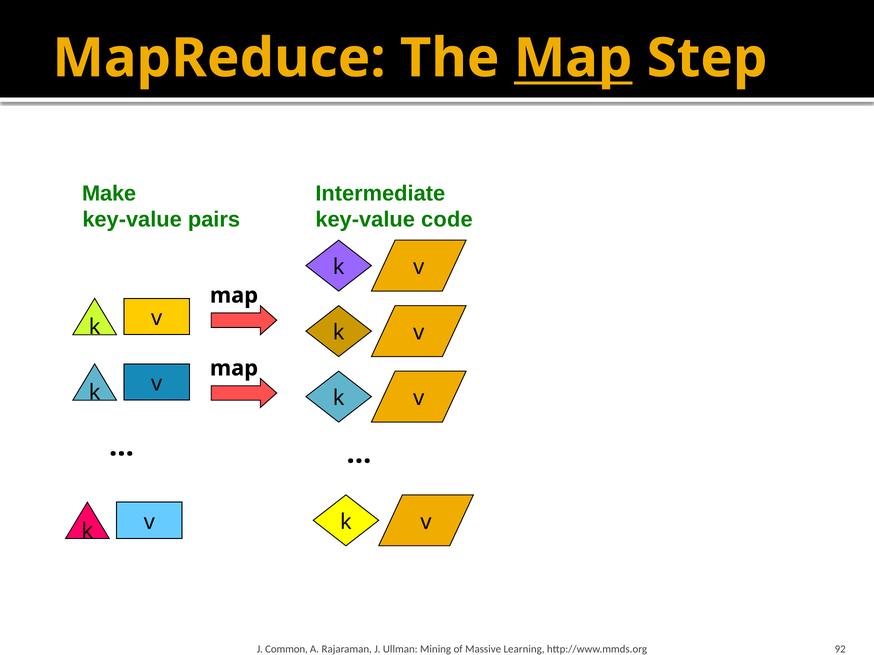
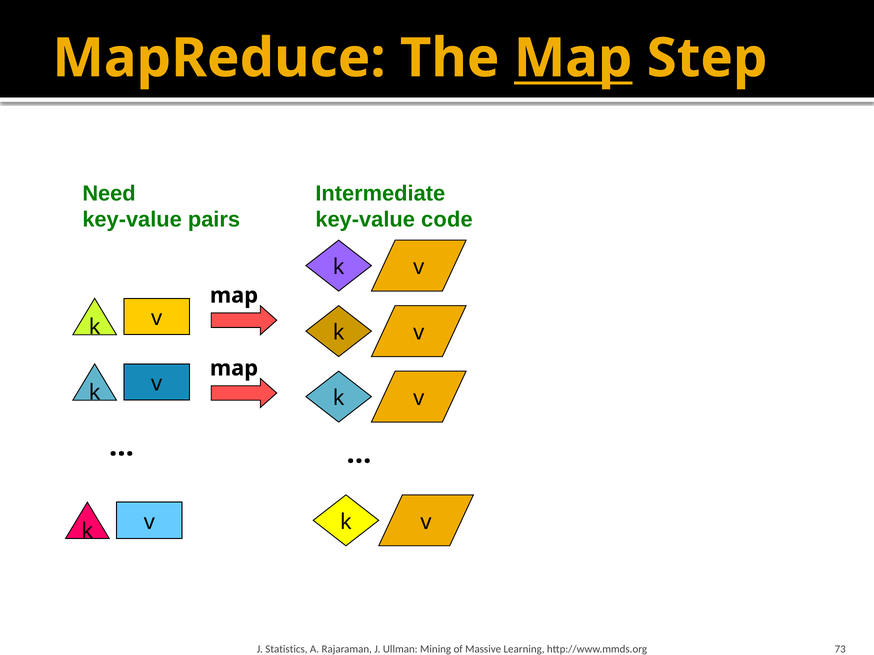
Make: Make -> Need (109, 194)
Common: Common -> Statistics (286, 650)
92: 92 -> 73 (840, 650)
